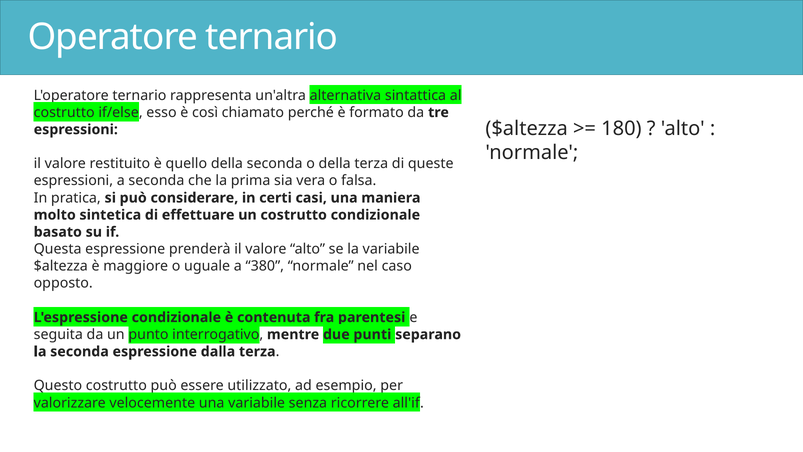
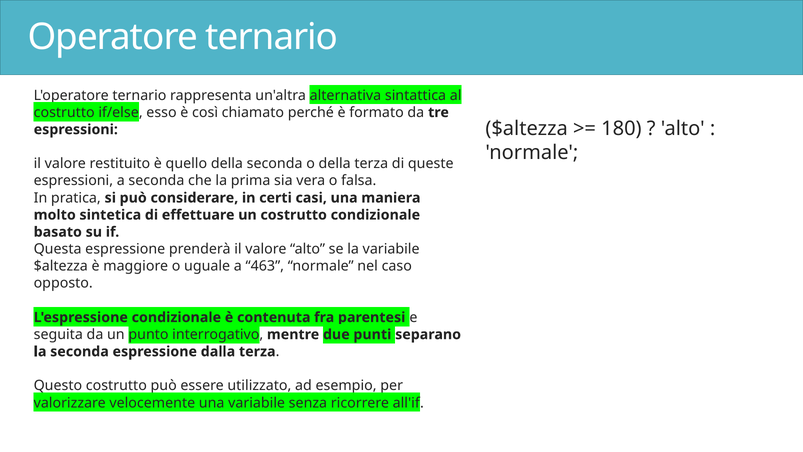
380: 380 -> 463 (265, 266)
